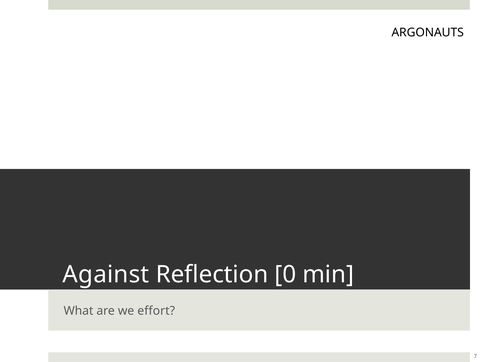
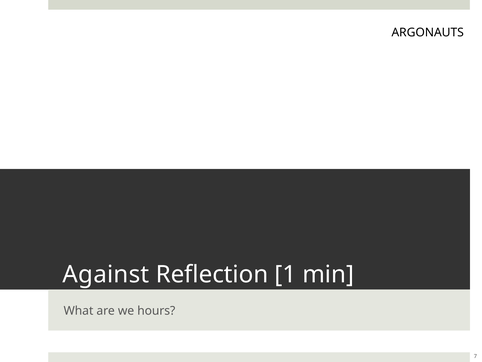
0: 0 -> 1 (285, 274)
effort: effort -> hours (156, 310)
